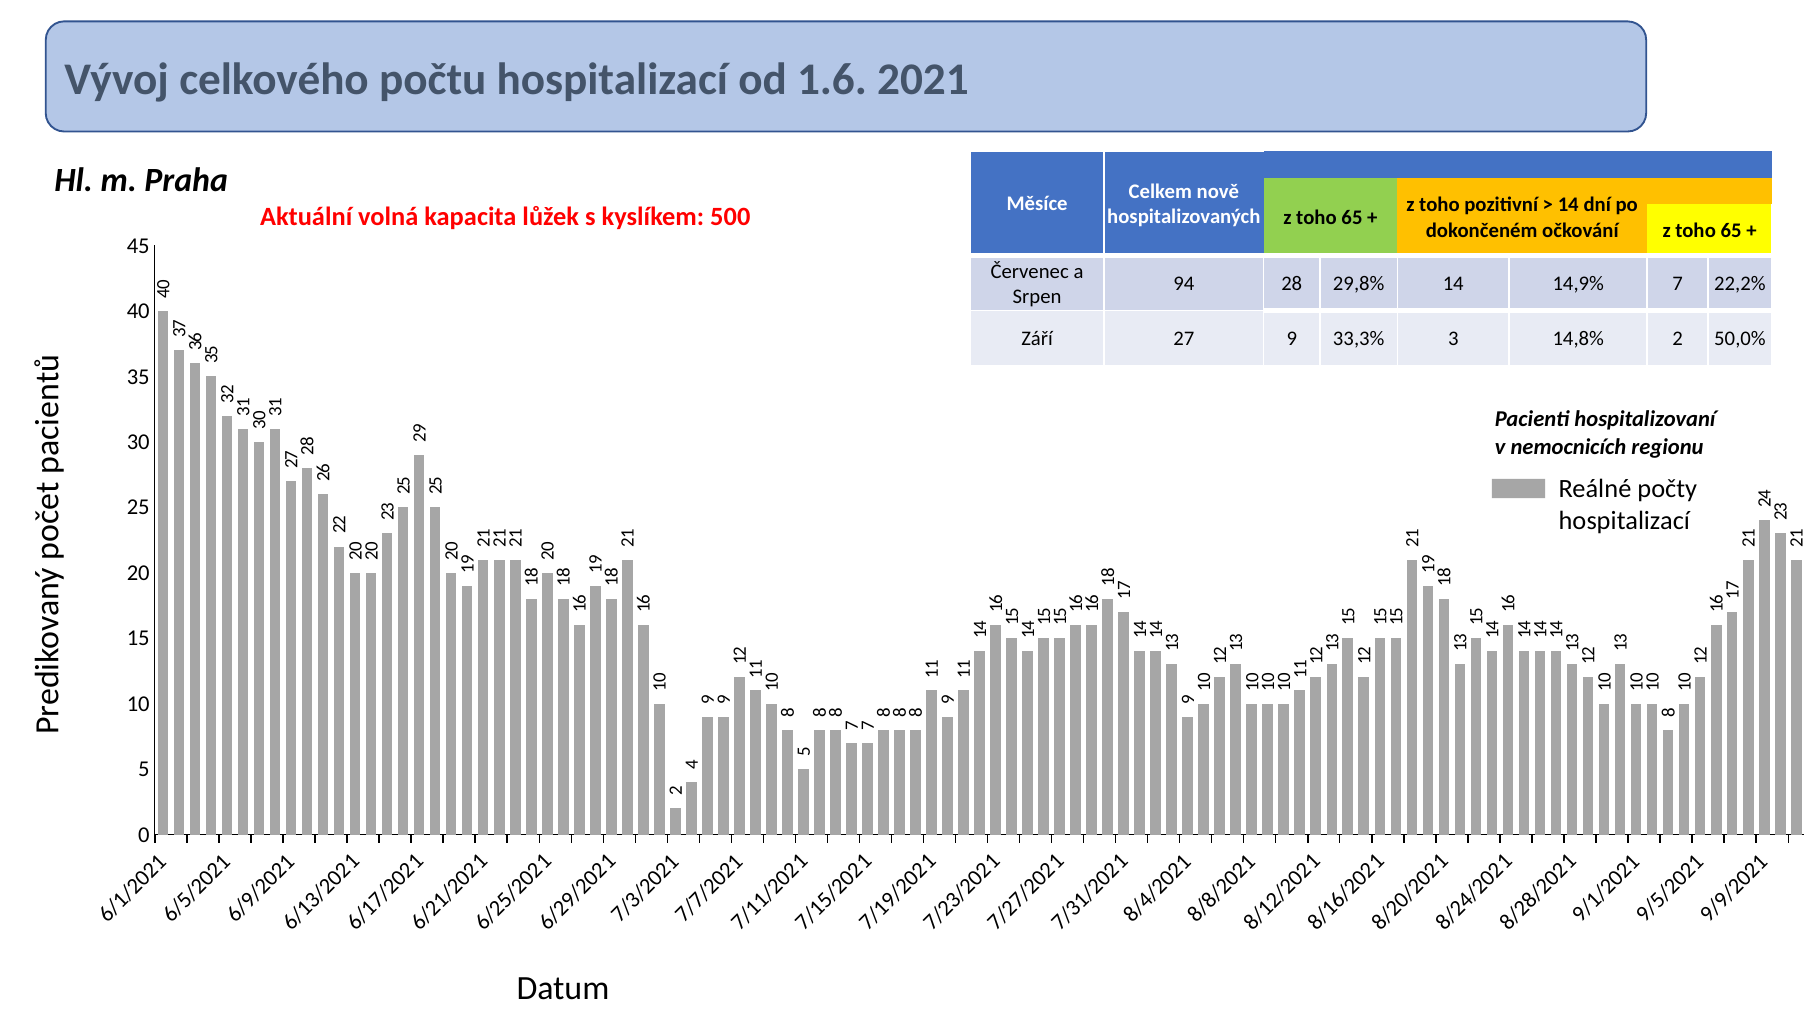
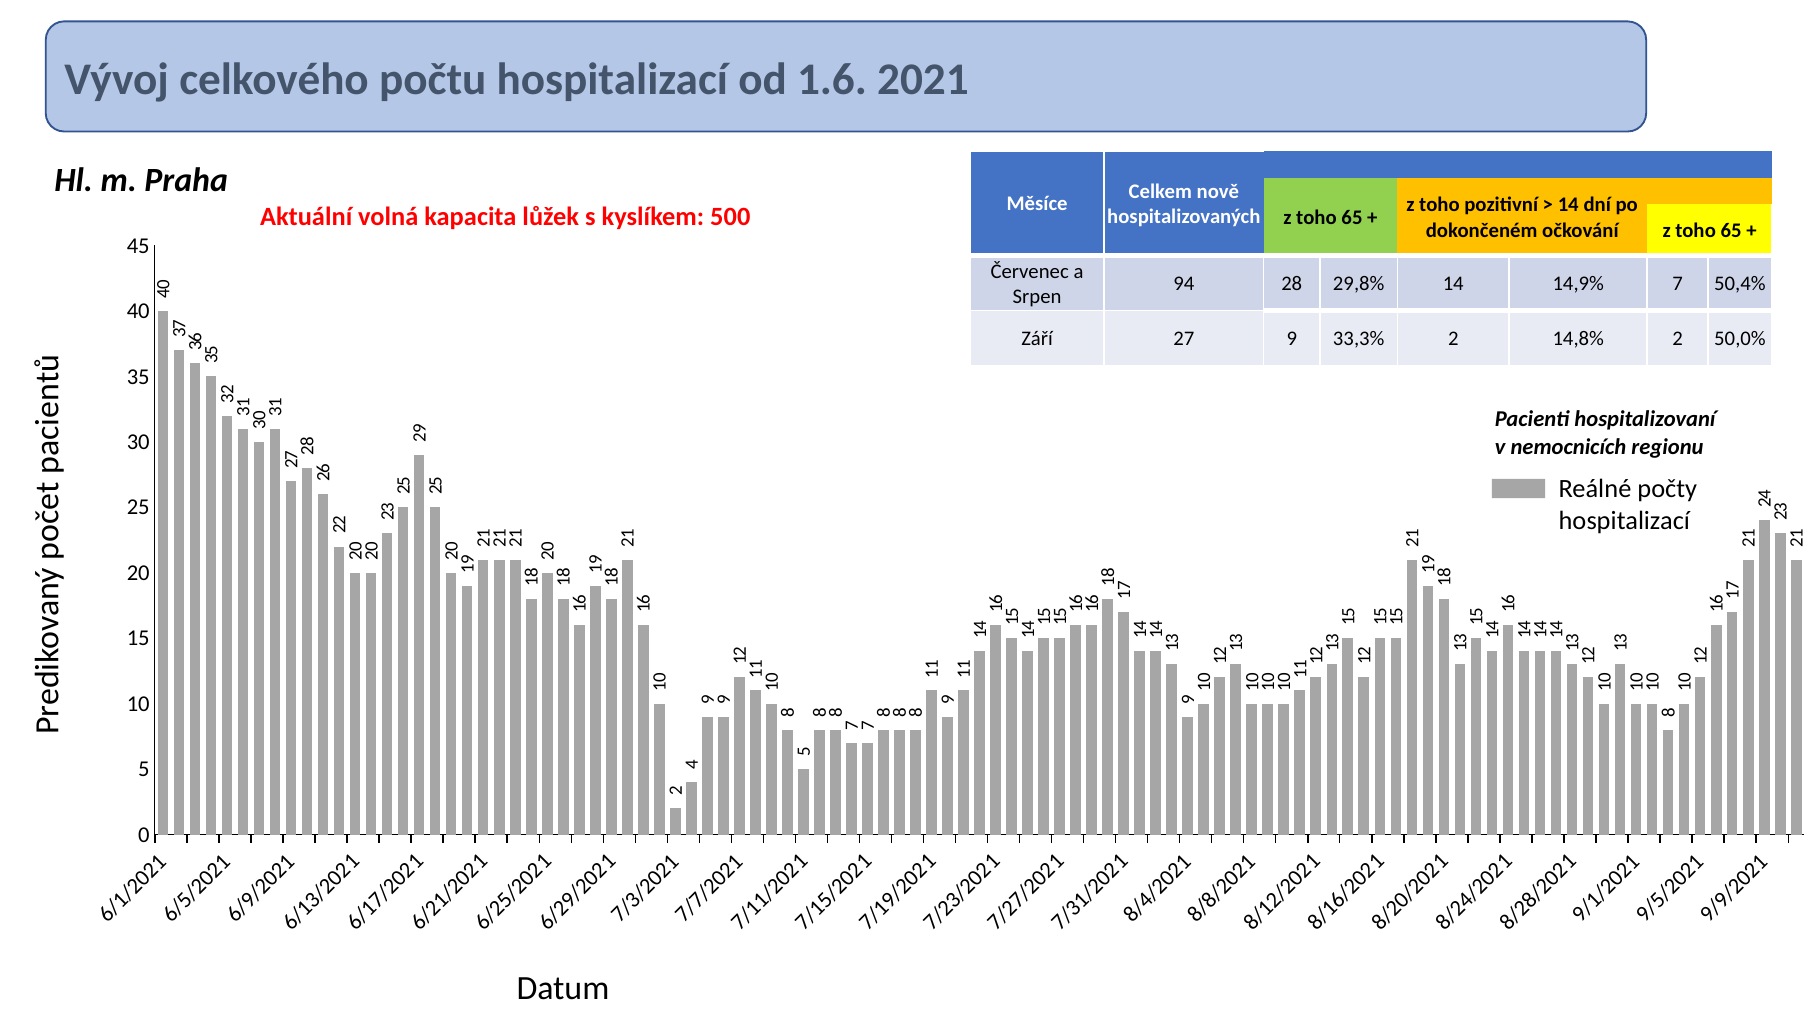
22,2%: 22,2% -> 50,4% (1740, 284)
33,3% 3: 3 -> 2 (1453, 339)
